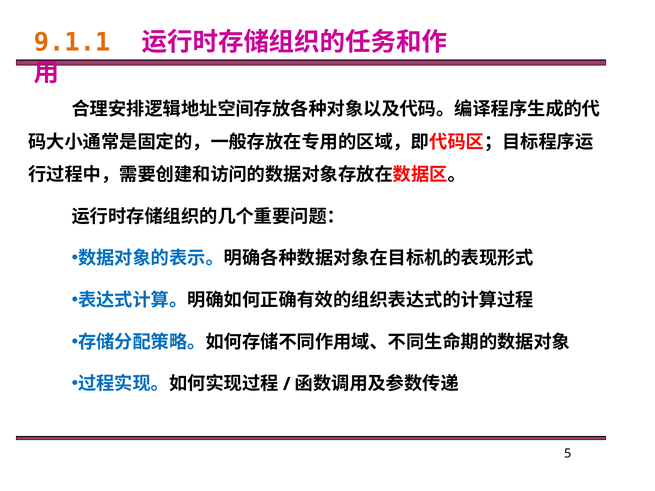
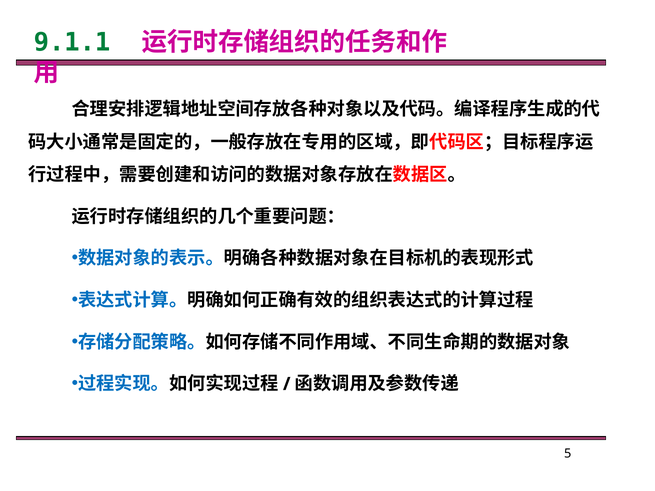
9.1.1 colour: orange -> green (72, 42)
